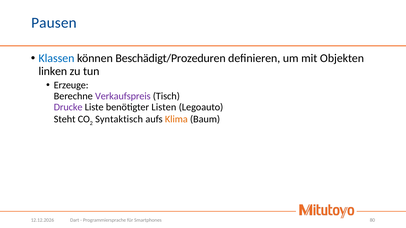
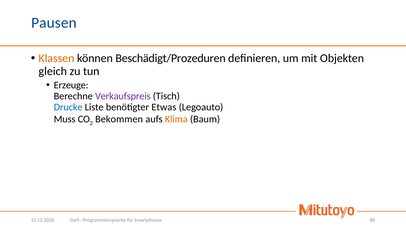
Klassen colour: blue -> orange (56, 59)
linken: linken -> gleich (53, 71)
Drucke colour: purple -> blue (68, 107)
Listen: Listen -> Etwas (164, 107)
Steht: Steht -> Muss (65, 119)
Syntaktisch: Syntaktisch -> Bekommen (119, 119)
